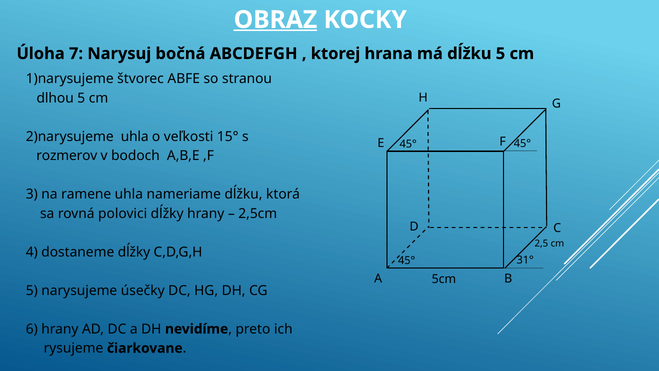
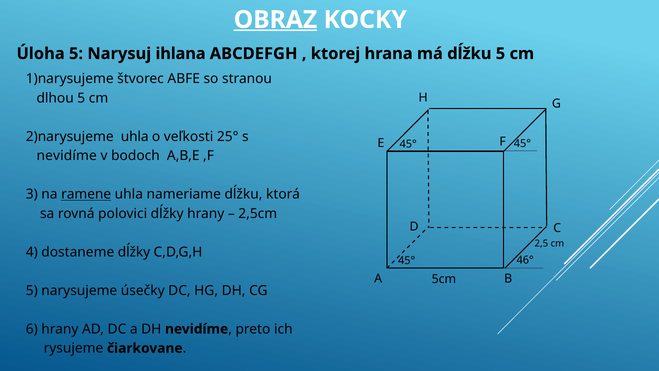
Úloha 7: 7 -> 5 (76, 54)
bočná: bočná -> ihlana (181, 54)
15°: 15° -> 25° (228, 136)
rozmerov: rozmerov -> nevidíme (67, 156)
ramene underline: none -> present (86, 194)
31°: 31° -> 46° (525, 260)
